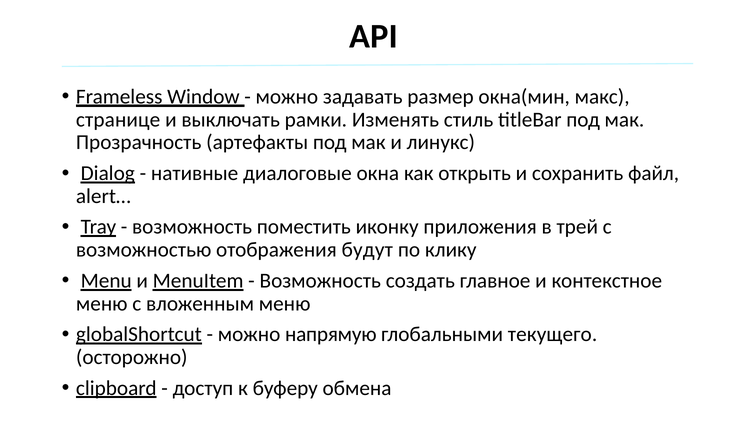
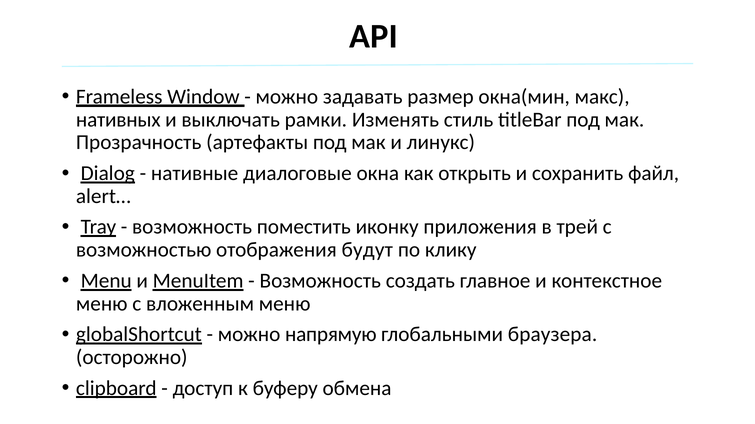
странице: странице -> нативных (118, 120)
текущего: текущего -> браузера (553, 335)
